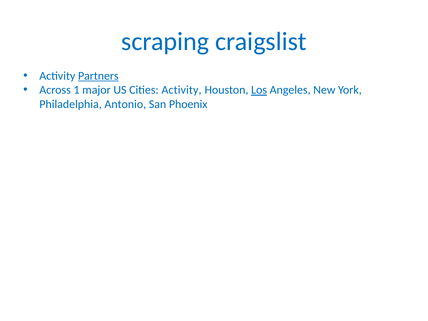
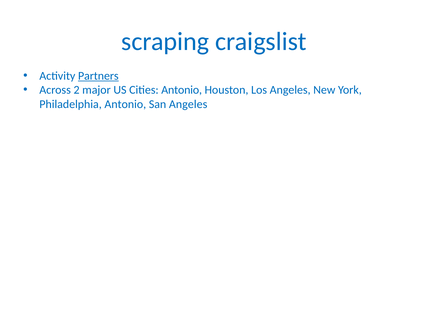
1: 1 -> 2 (77, 90)
Cities Activity: Activity -> Antonio (182, 90)
Los underline: present -> none (259, 90)
San Phoenix: Phoenix -> Angeles (188, 104)
